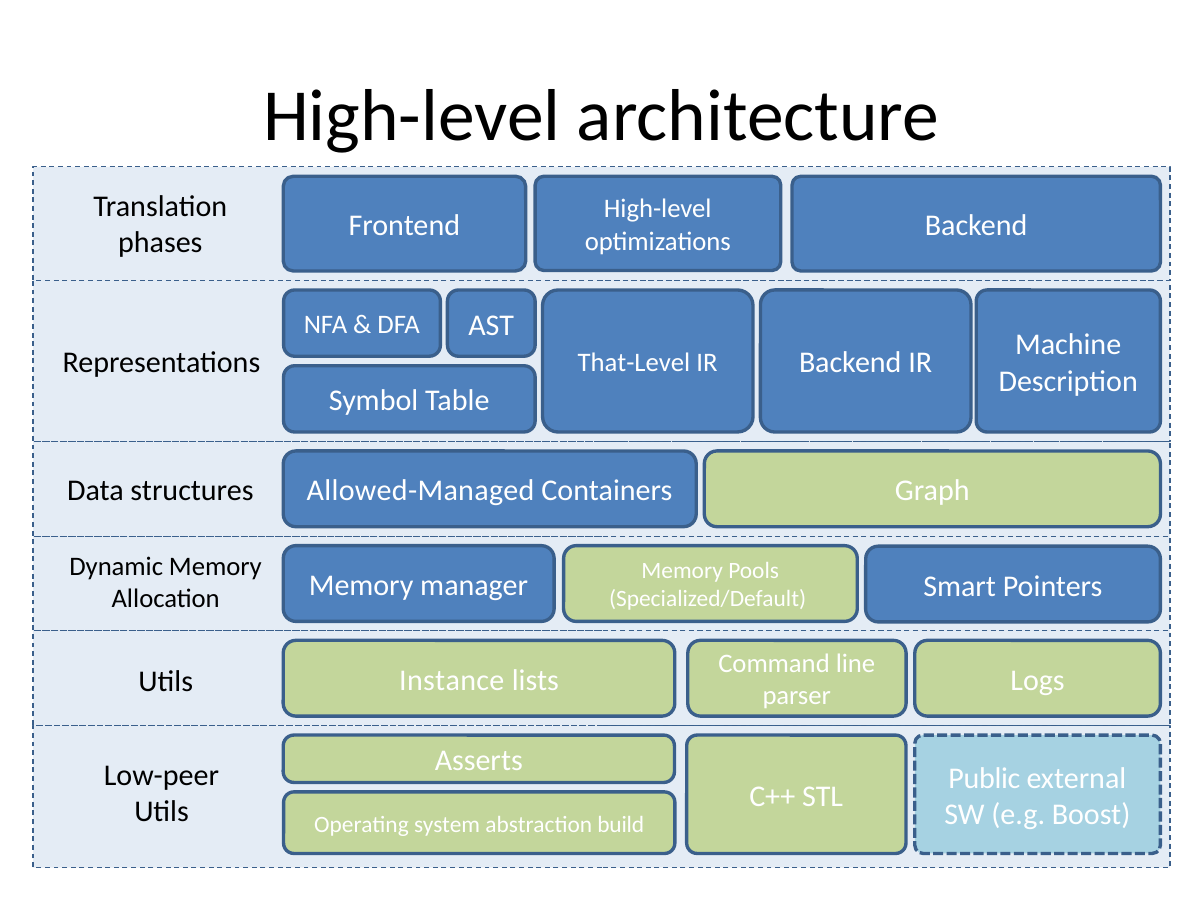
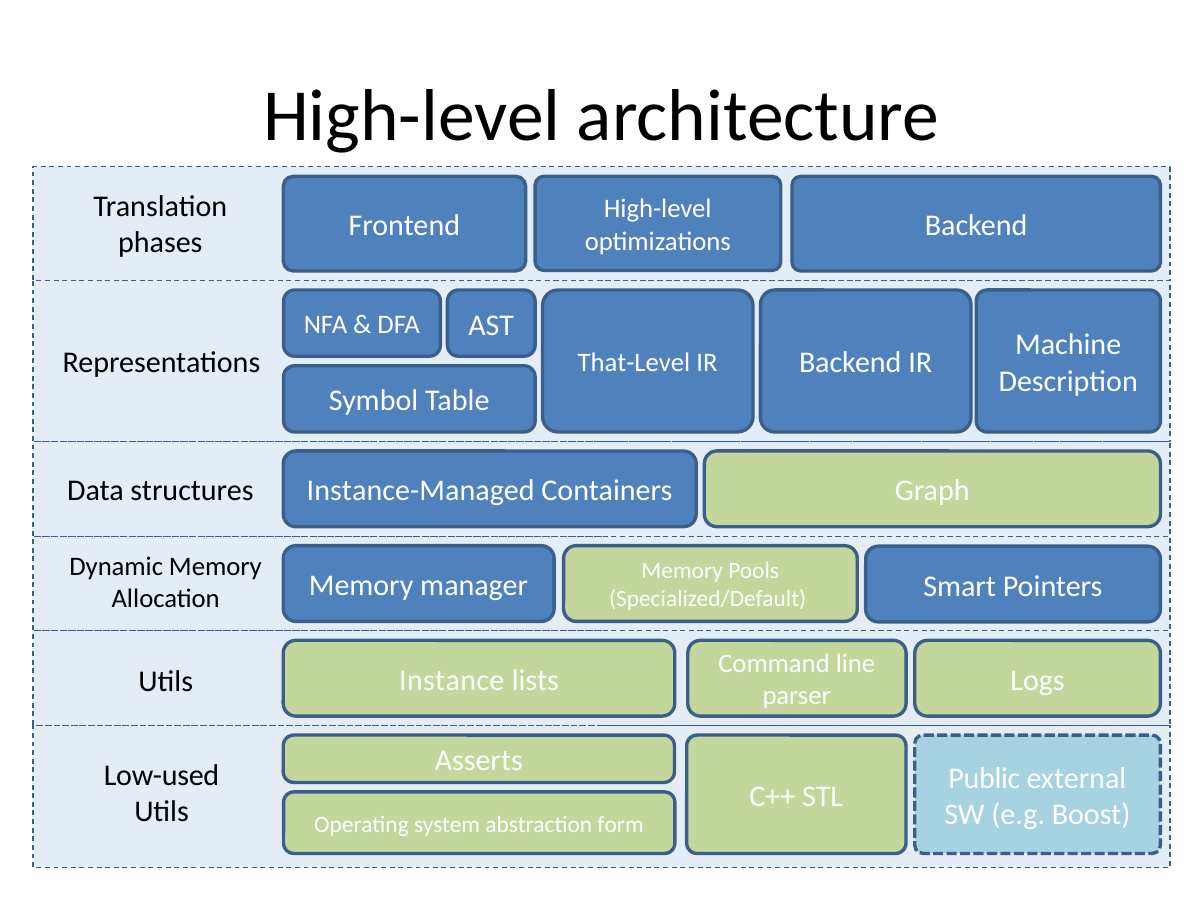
Allowed-Managed: Allowed-Managed -> Instance-Managed (421, 491)
Low-peer: Low-peer -> Low-used (162, 776)
build: build -> form (621, 825)
